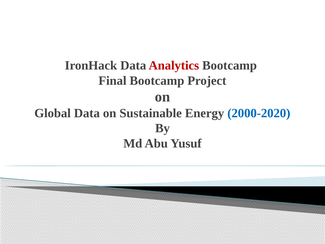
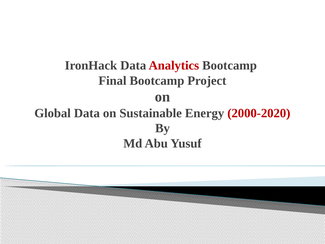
2000-2020 colour: blue -> red (259, 113)
